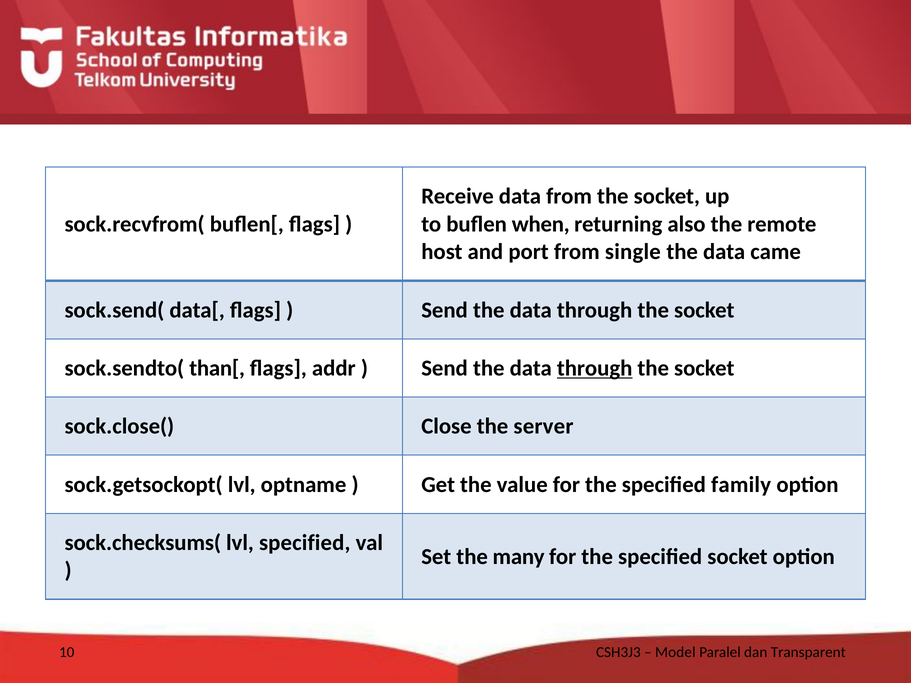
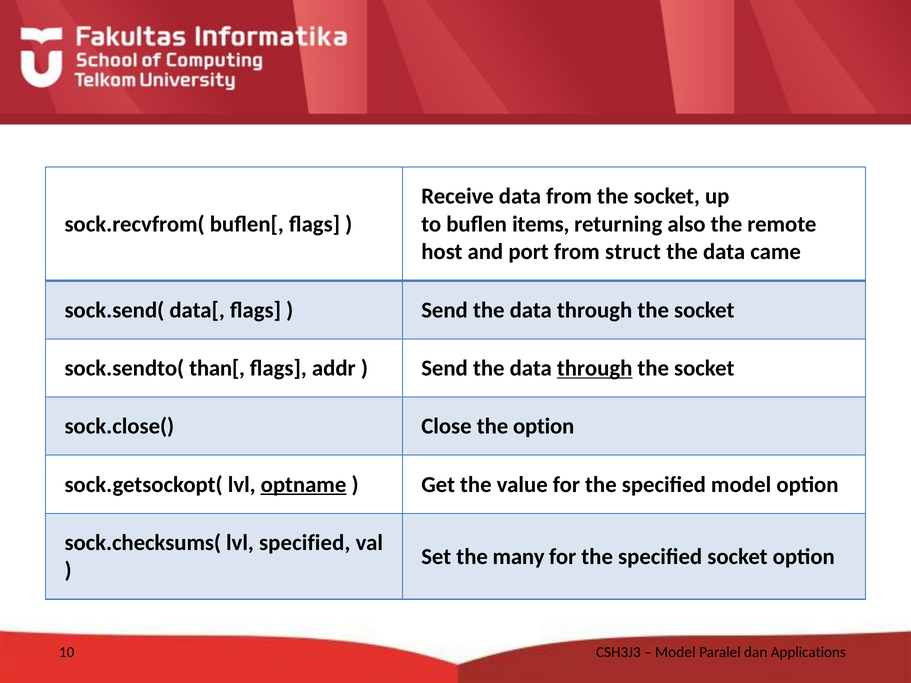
when: when -> items (541, 224)
single: single -> struct (633, 252)
the server: server -> option (544, 426)
optname underline: none -> present (304, 485)
specified family: family -> model (741, 485)
Transparent: Transparent -> Applications (808, 652)
